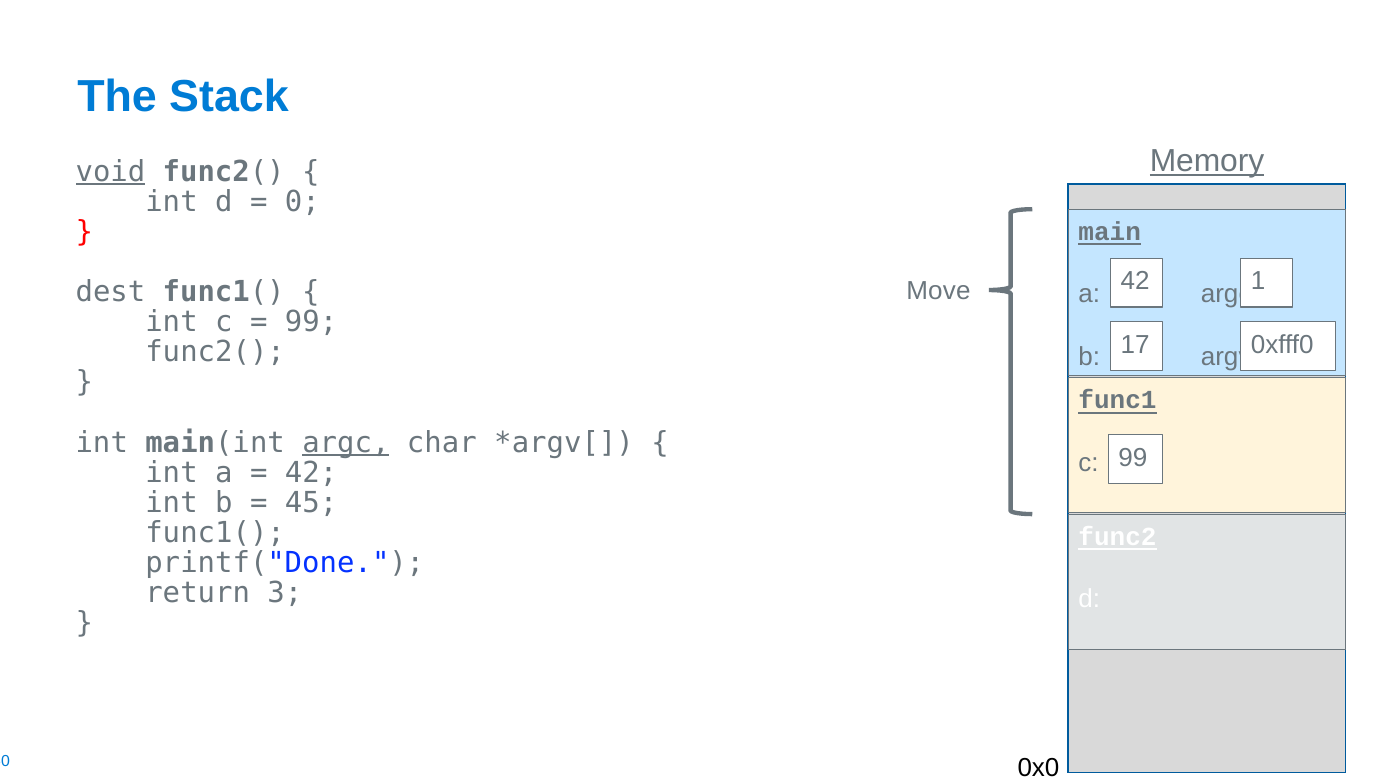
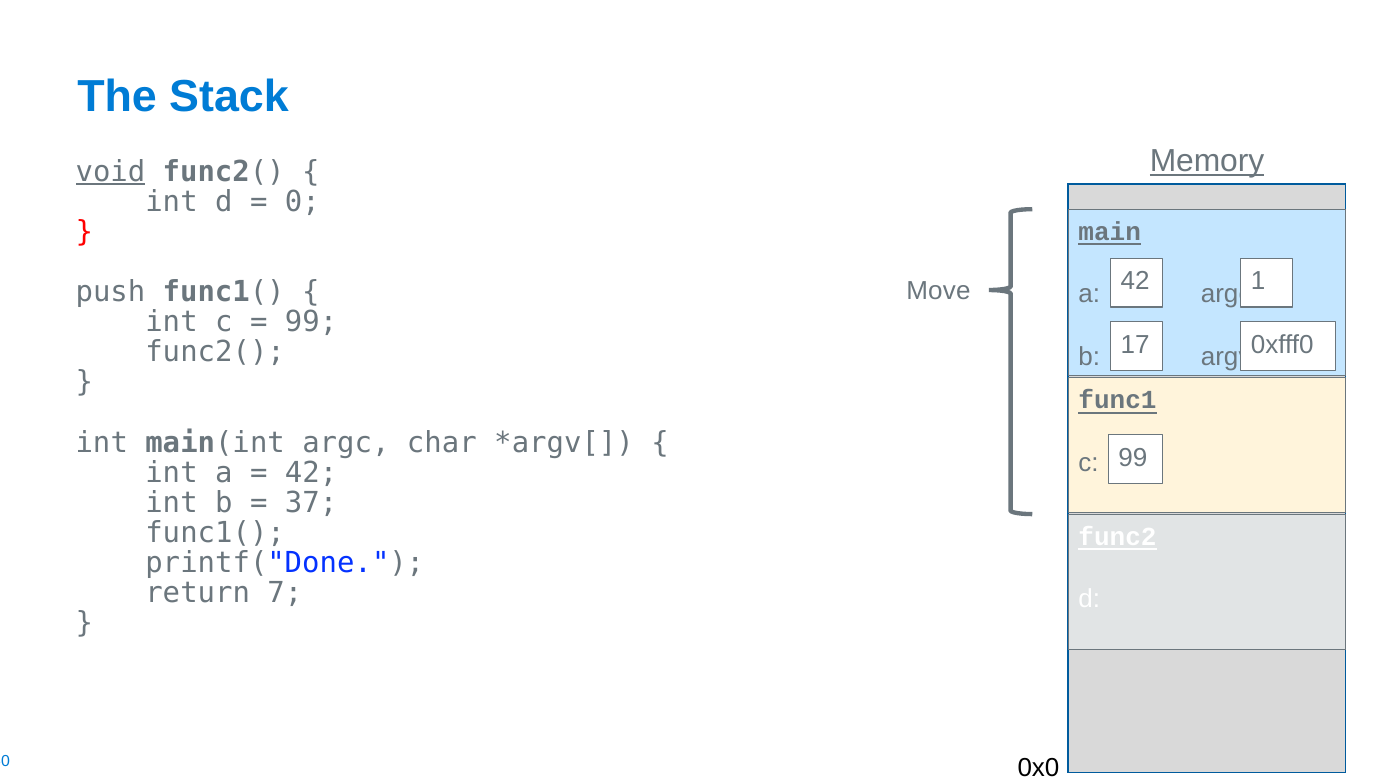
dest: dest -> push (110, 292)
argc underline: present -> none (346, 442)
45: 45 -> 37 (311, 503)
3: 3 -> 7 (285, 593)
